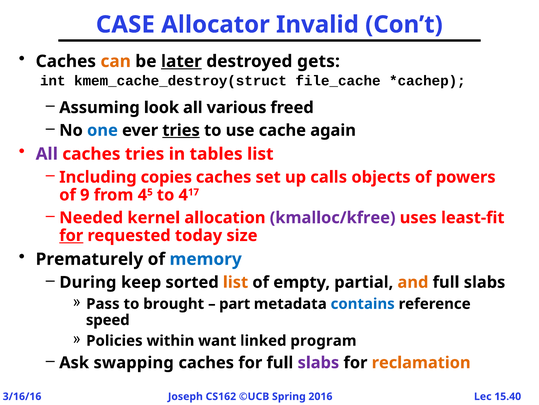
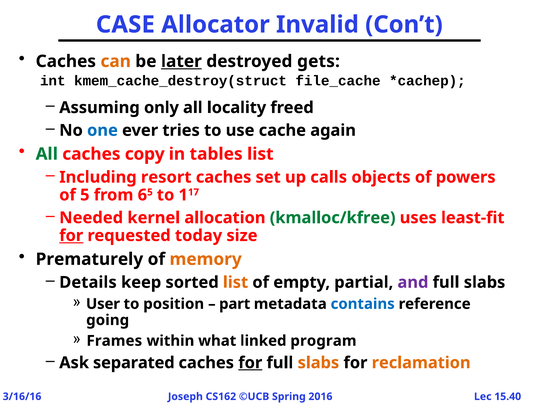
look: look -> only (161, 107)
various: various -> locality (237, 107)
tries underline: present -> none (181, 130)
All colour: purple -> green (47, 154)
caches tries: tries -> copy (145, 154)
copies: copies -> resort (166, 177)
of 9: 9 -> 5 (85, 195)
from 4: 4 -> 6 (142, 195)
to 4: 4 -> 1 (183, 195)
kmalloc/kfree colour: purple -> green (333, 217)
memory colour: blue -> orange (206, 259)
During: During -> Details (88, 282)
and colour: orange -> purple (413, 282)
Pass: Pass -> User (103, 303)
brought: brought -> position (174, 303)
speed: speed -> going (108, 320)
Policies: Policies -> Frames (114, 340)
want: want -> what (217, 340)
swapping: swapping -> separated (134, 362)
for underline: none -> present (250, 362)
slabs colour: purple -> orange (318, 362)
